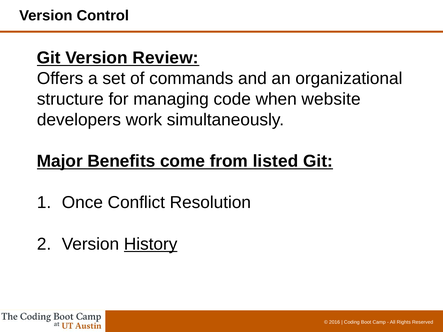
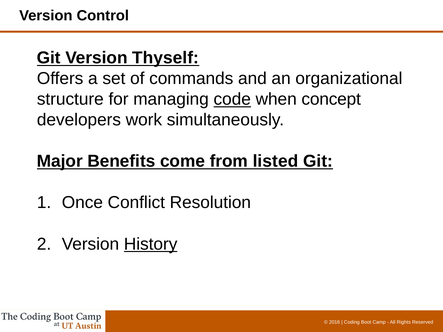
Review: Review -> Thyself (166, 58)
code underline: none -> present (232, 99)
website: website -> concept (331, 99)
